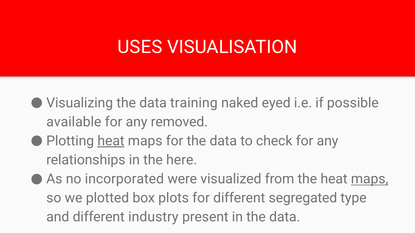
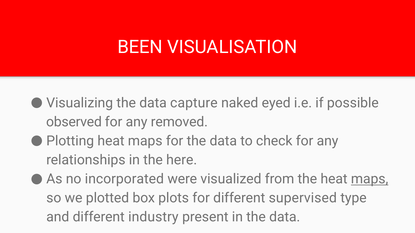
USES: USES -> BEEN (140, 47)
training: training -> capture (194, 103)
available: available -> observed (74, 122)
heat underline: present -> none (111, 141)
segregated: segregated -> supervised (303, 198)
